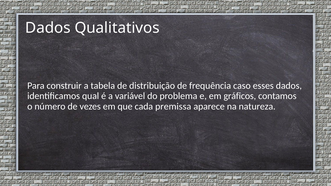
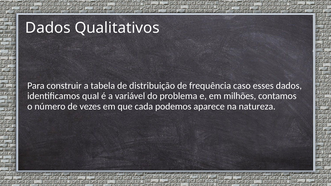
gráficos: gráficos -> milhões (240, 96)
premissa: premissa -> podemos (173, 107)
